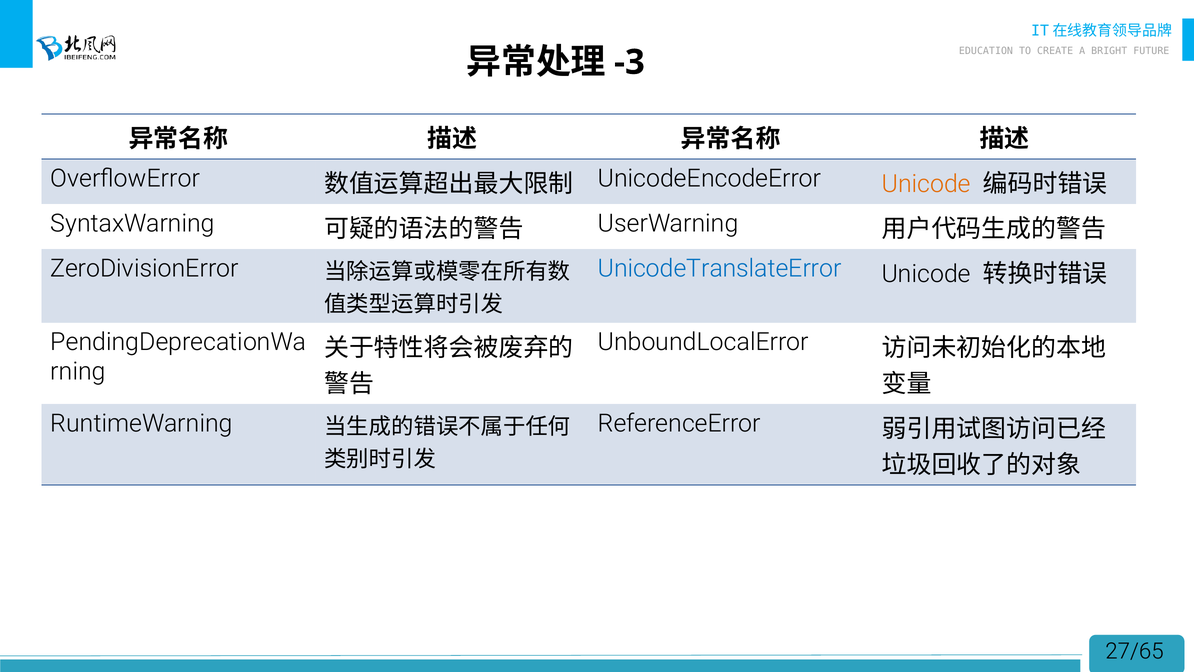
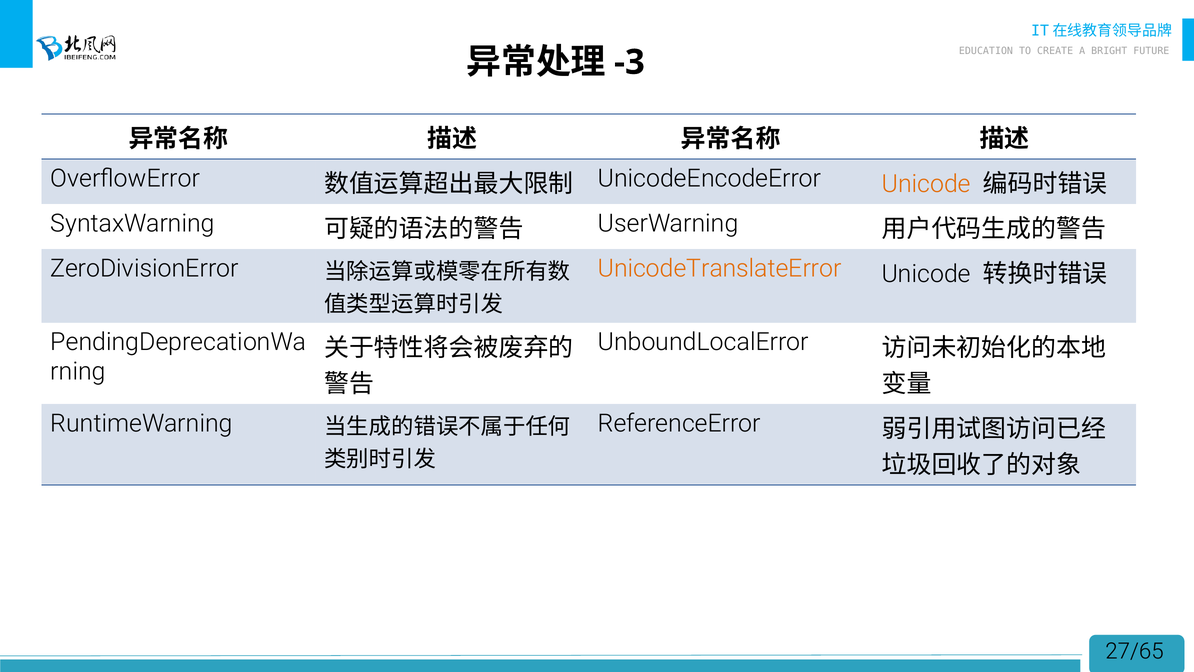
UnicodeTranslateError colour: blue -> orange (720, 268)
